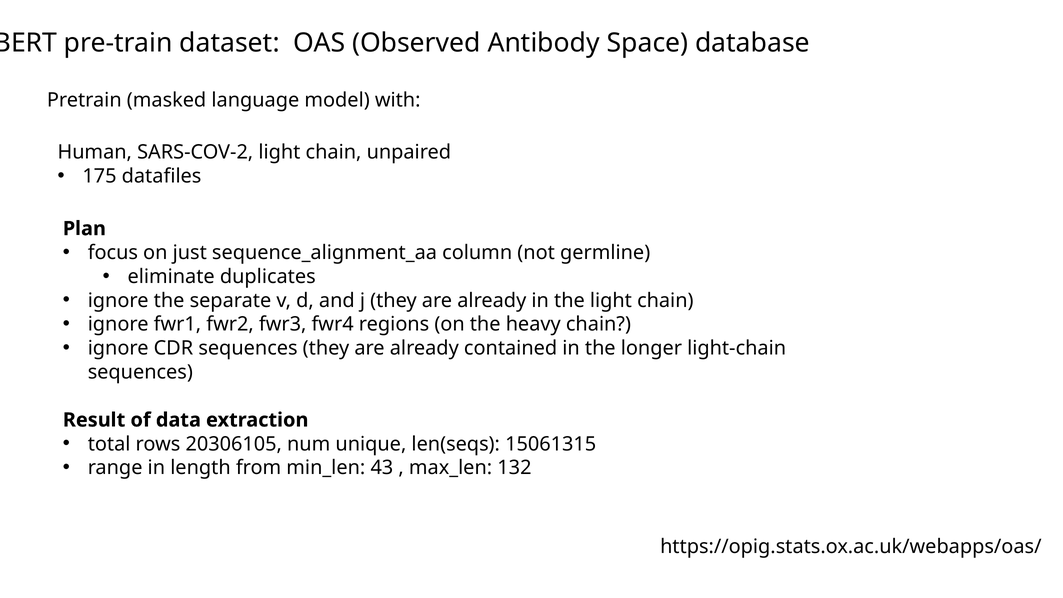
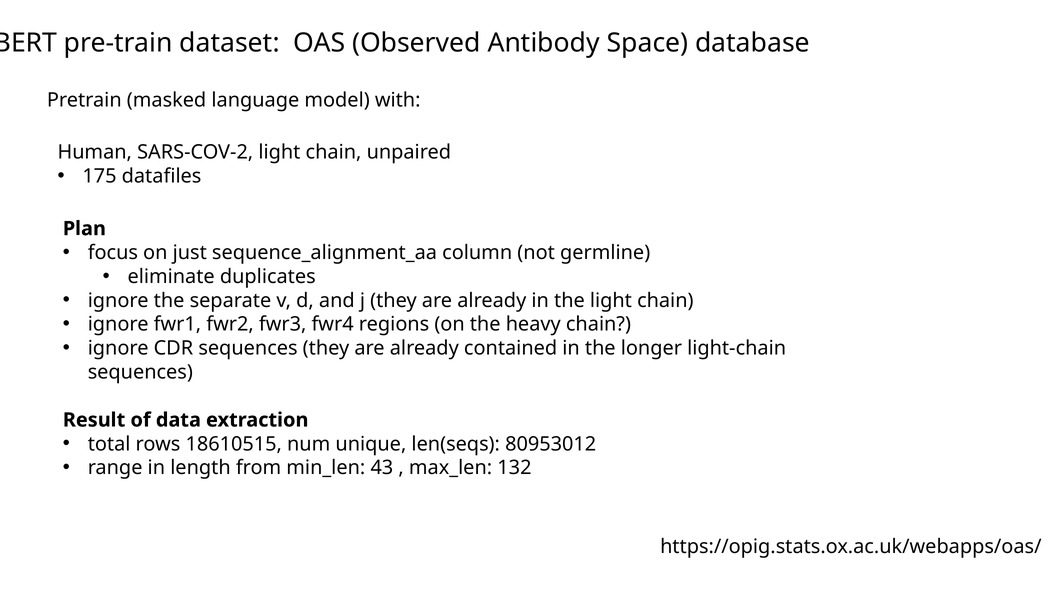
20306105: 20306105 -> 18610515 (234, 444)
15061315: 15061315 -> 80953012 (551, 444)
